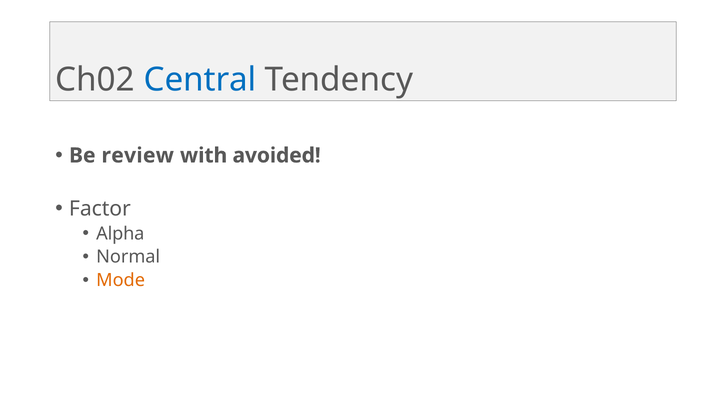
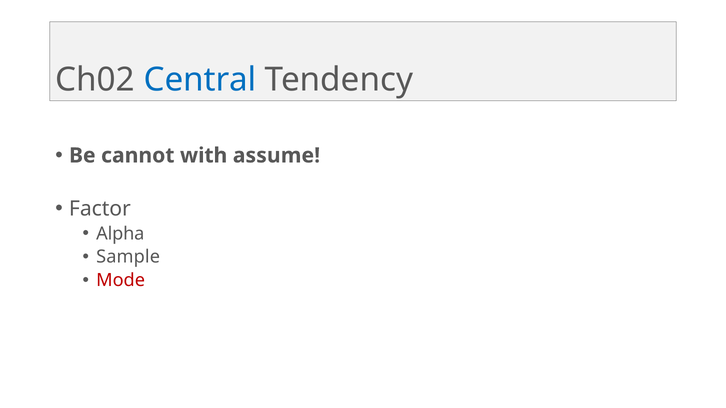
review: review -> cannot (138, 156)
avoided: avoided -> assume (276, 156)
Normal: Normal -> Sample (128, 257)
Mode colour: orange -> red (121, 281)
